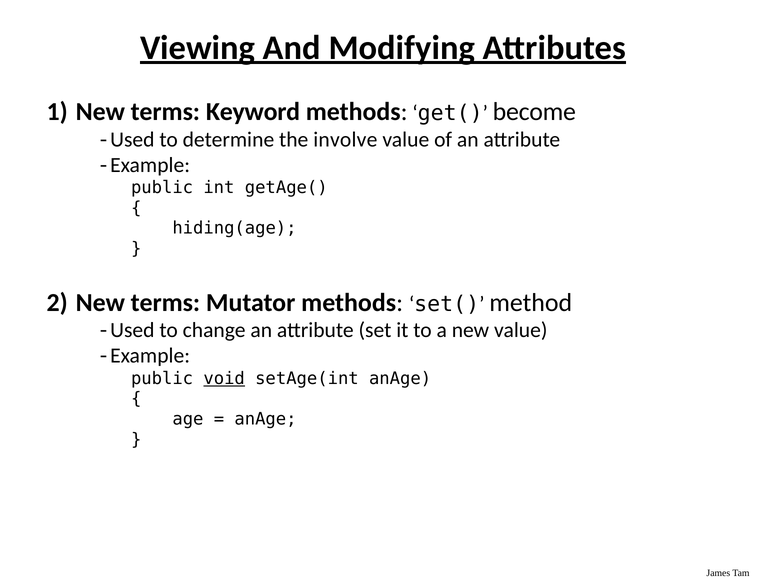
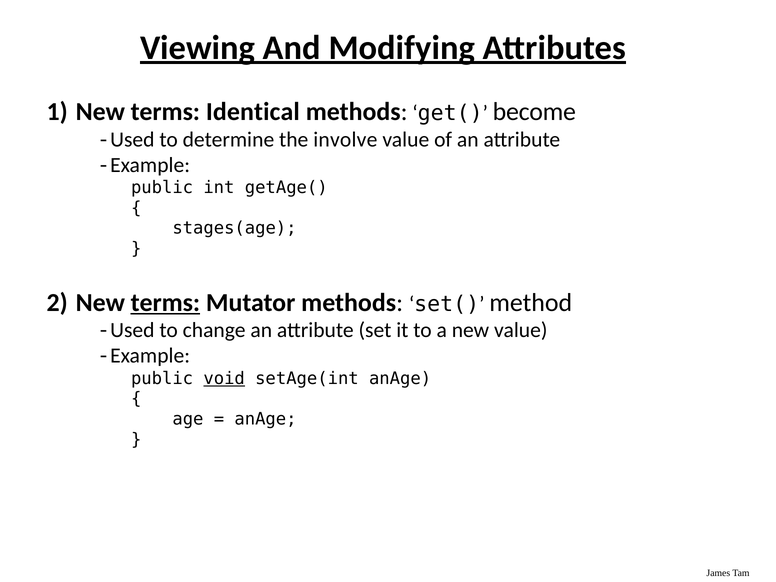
Keyword: Keyword -> Identical (253, 112)
hiding(age: hiding(age -> stages(age (234, 228)
terms underline: none -> present (165, 303)
